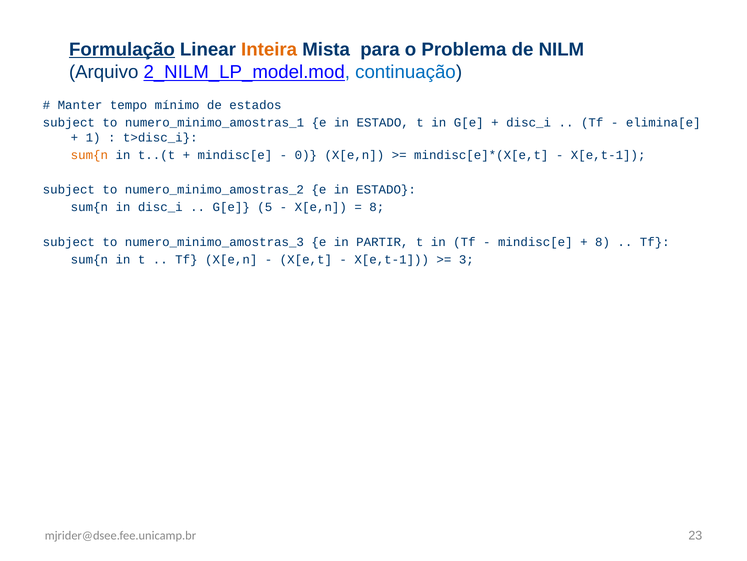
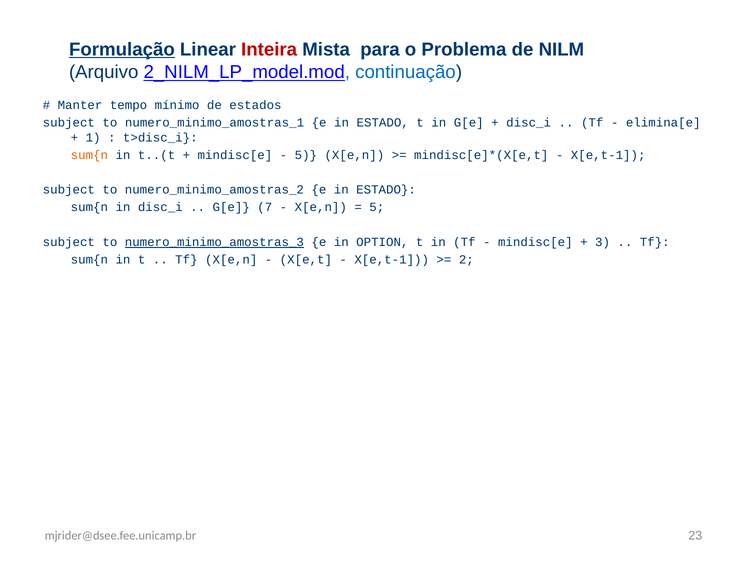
Inteira colour: orange -> red (269, 50)
0: 0 -> 5 (306, 155)
5: 5 -> 7 (265, 207)
8: 8 -> 5 (377, 207)
numero_minimo_amostras_3 underline: none -> present (214, 242)
PARTIR: PARTIR -> OPTION (382, 242)
8: 8 -> 3 (603, 242)
3: 3 -> 2 (466, 259)
